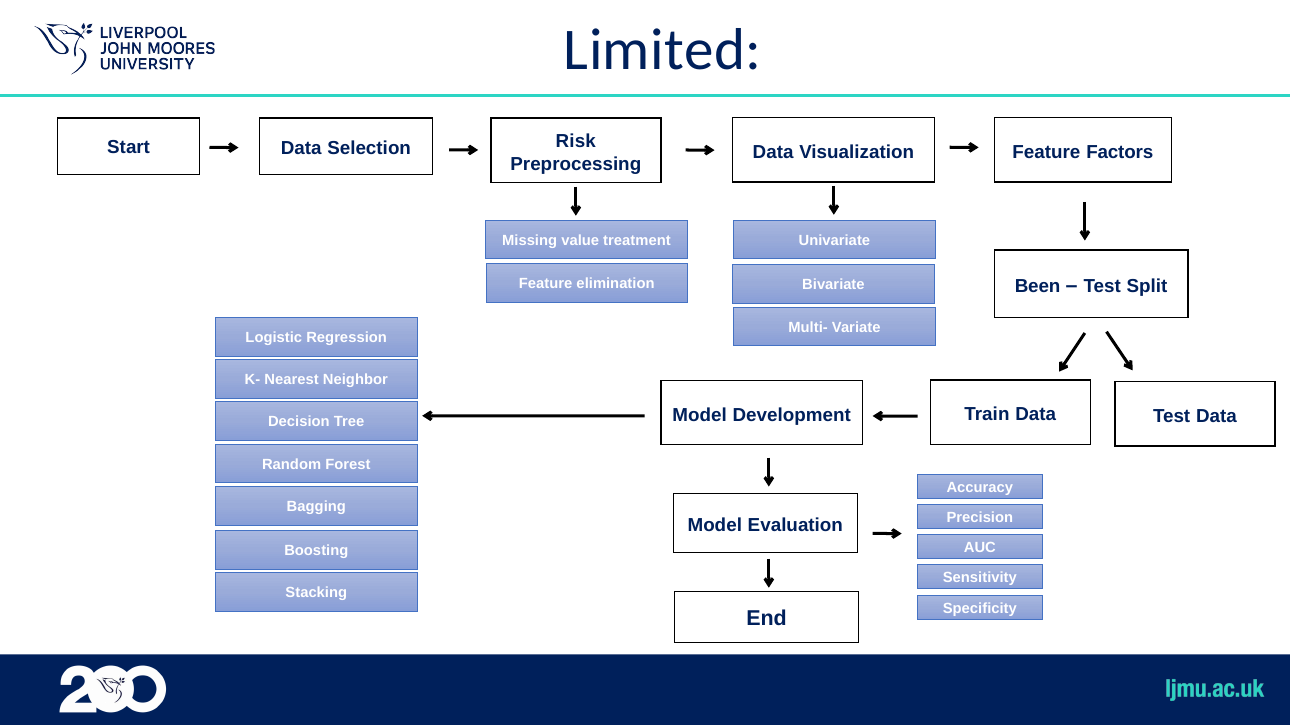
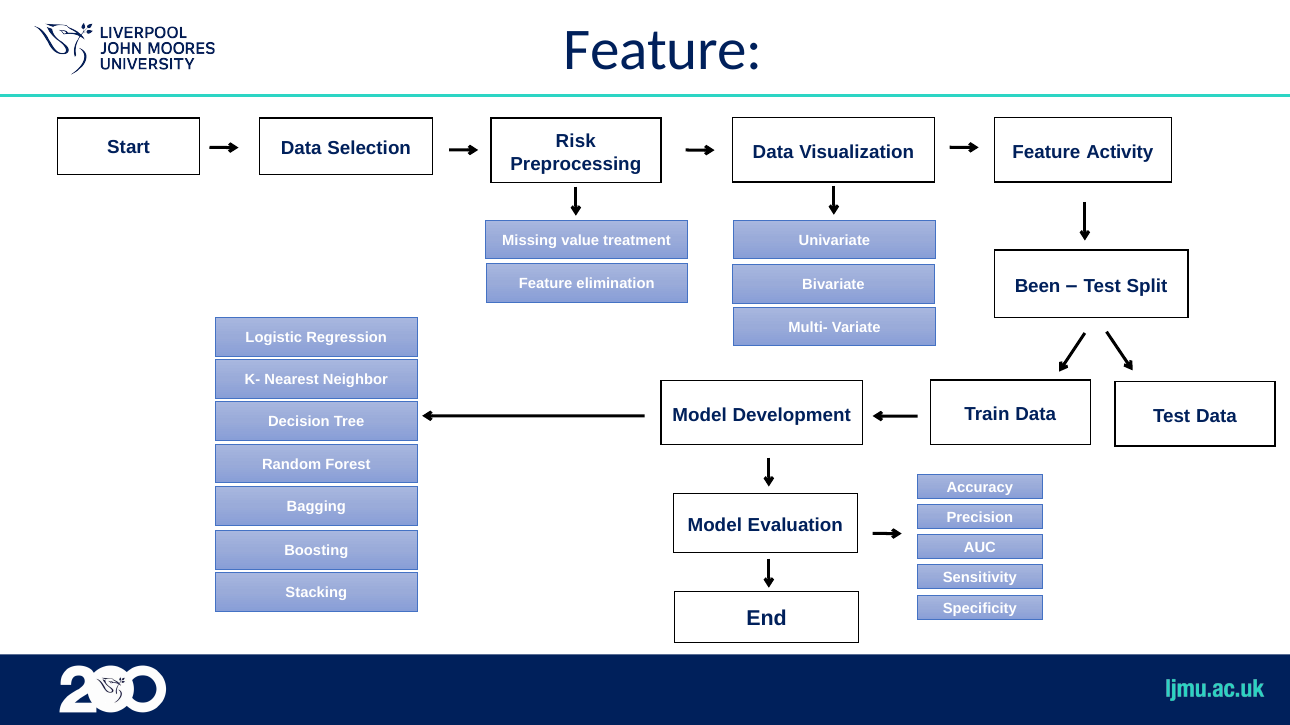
Limited: Limited -> Feature (663, 50)
Factors: Factors -> Activity (1120, 152)
